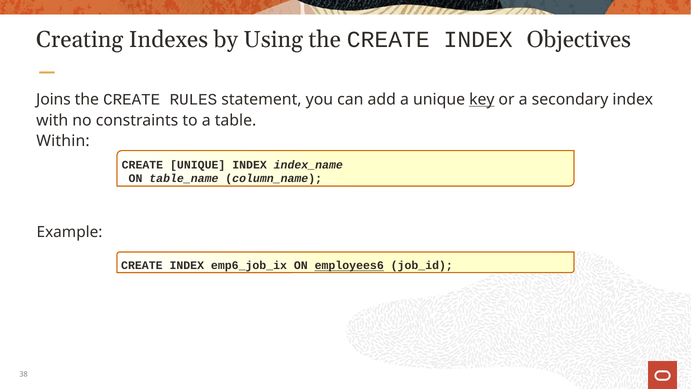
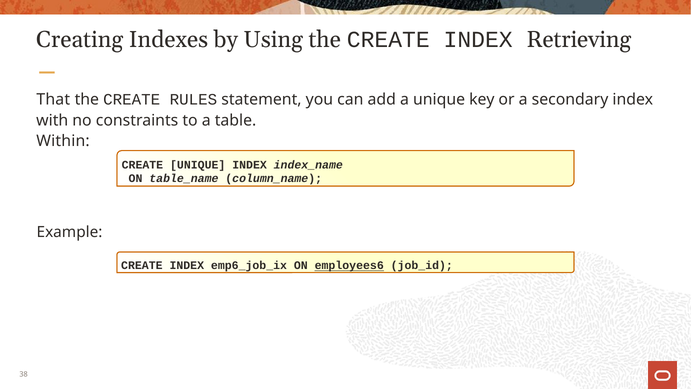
Objectives: Objectives -> Retrieving (579, 40)
Joins: Joins -> That (53, 99)
key underline: present -> none (482, 99)
